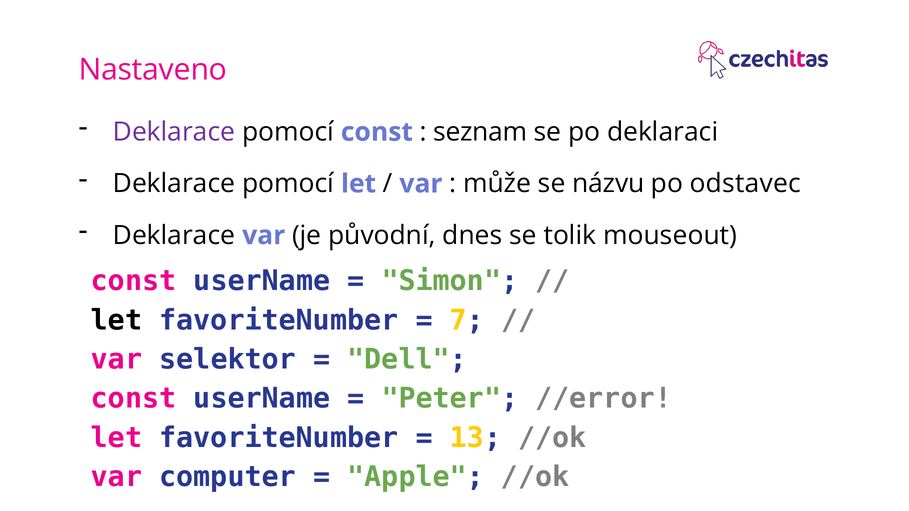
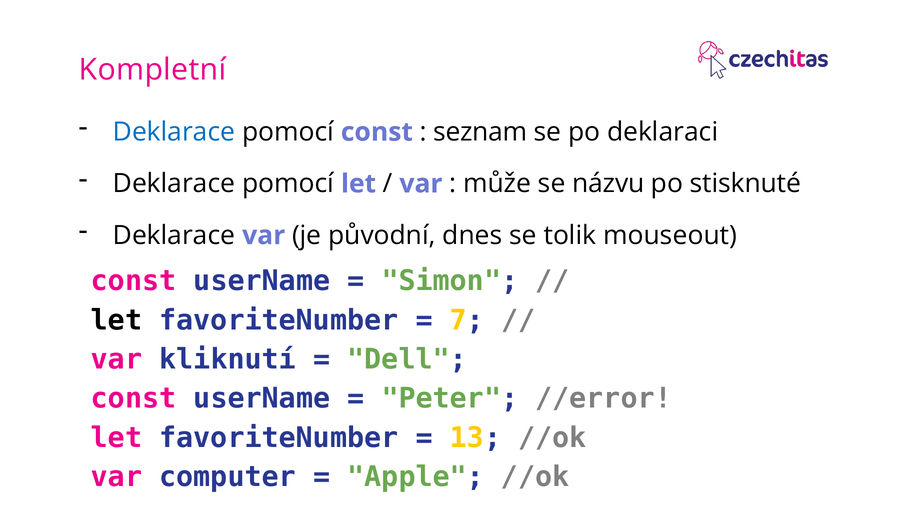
Nastaveno: Nastaveno -> Kompletní (153, 70)
Deklarace colour: purple -> blue (174, 132)
odstavec: odstavec -> stisknuté (745, 184)
selektor: selektor -> kliknutí (228, 360)
